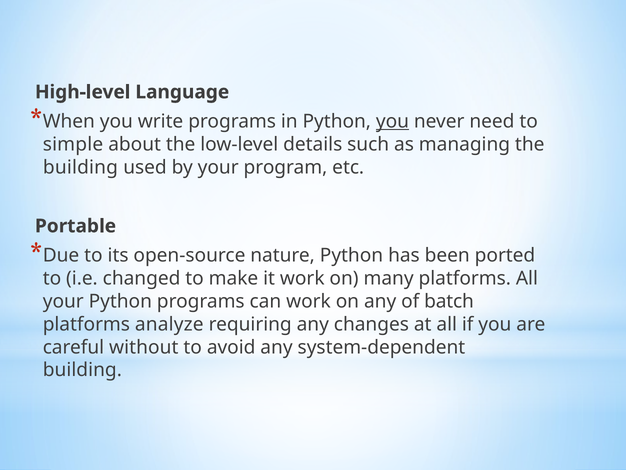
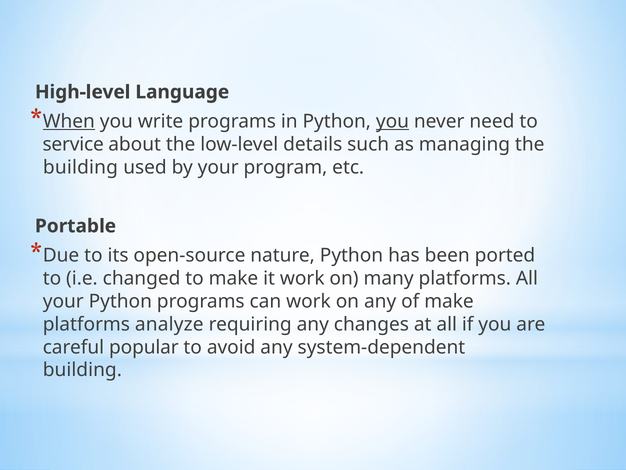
When underline: none -> present (69, 121)
simple: simple -> service (73, 144)
of batch: batch -> make (449, 301)
without: without -> popular (144, 347)
